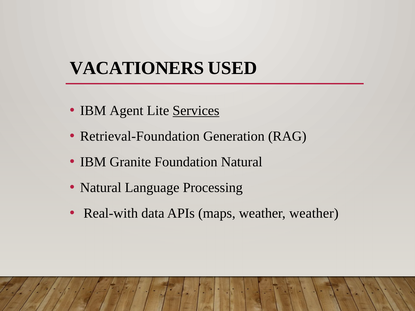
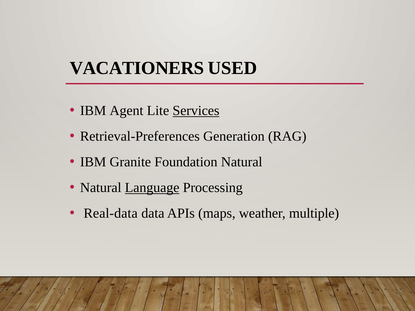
Retrieval-Foundation: Retrieval-Foundation -> Retrieval-Preferences (140, 136)
Language underline: none -> present (152, 188)
Real-with: Real-with -> Real-data (111, 214)
weather weather: weather -> multiple (314, 214)
